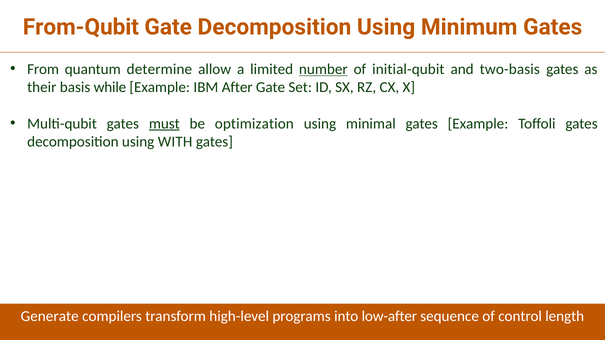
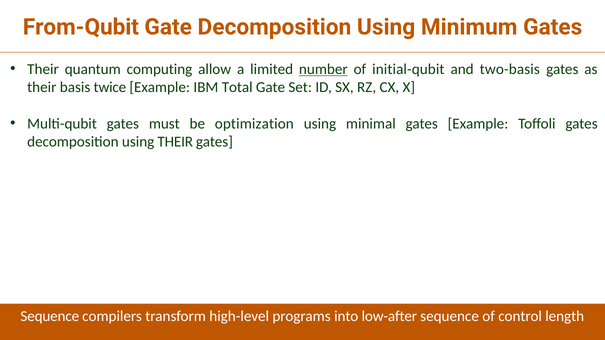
From: From -> Their (43, 69)
determine: determine -> computing (160, 69)
while: while -> twice (110, 87)
After: After -> Total (237, 87)
must underline: present -> none (164, 124)
using WITH: WITH -> THEIR (175, 142)
Generate: Generate -> Sequence (50, 316)
